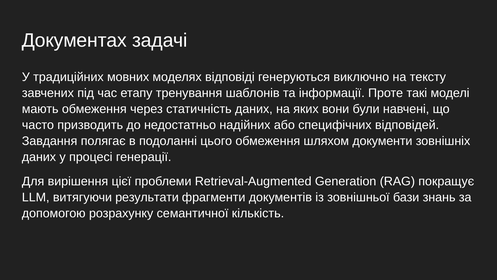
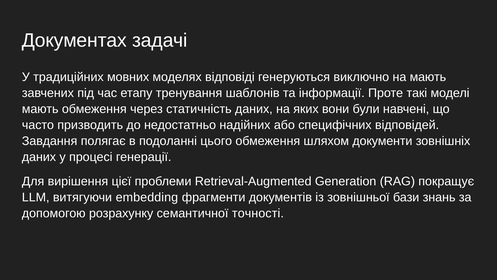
на тексту: тексту -> мають (428, 77)
результати: результати -> embedding (147, 197)
кількість: кількість -> точності (258, 213)
